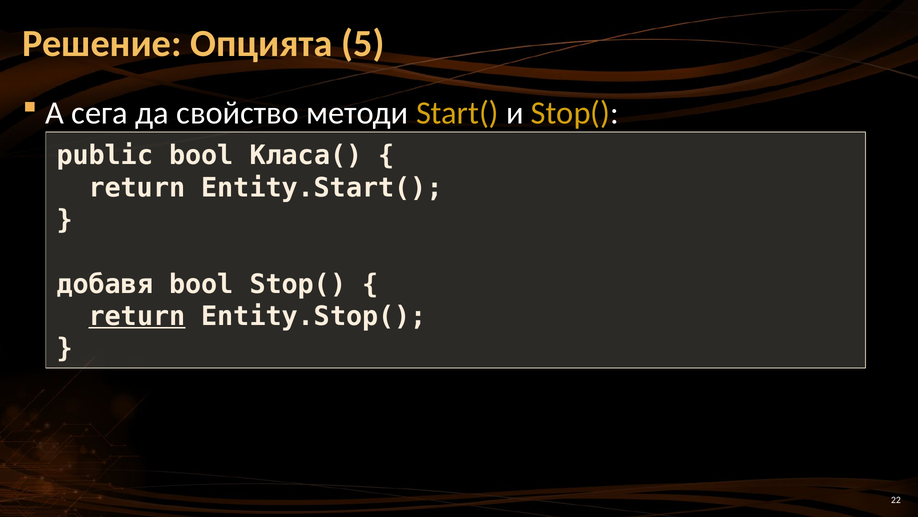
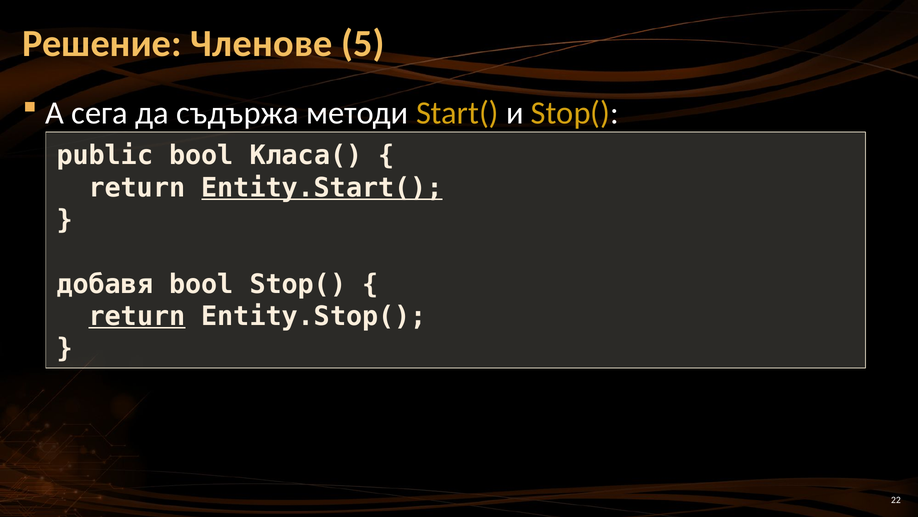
Опцията: Опцията -> Членове (261, 44)
свойство: свойство -> съдържа (238, 113)
Entity.Start( underline: none -> present (322, 187)
